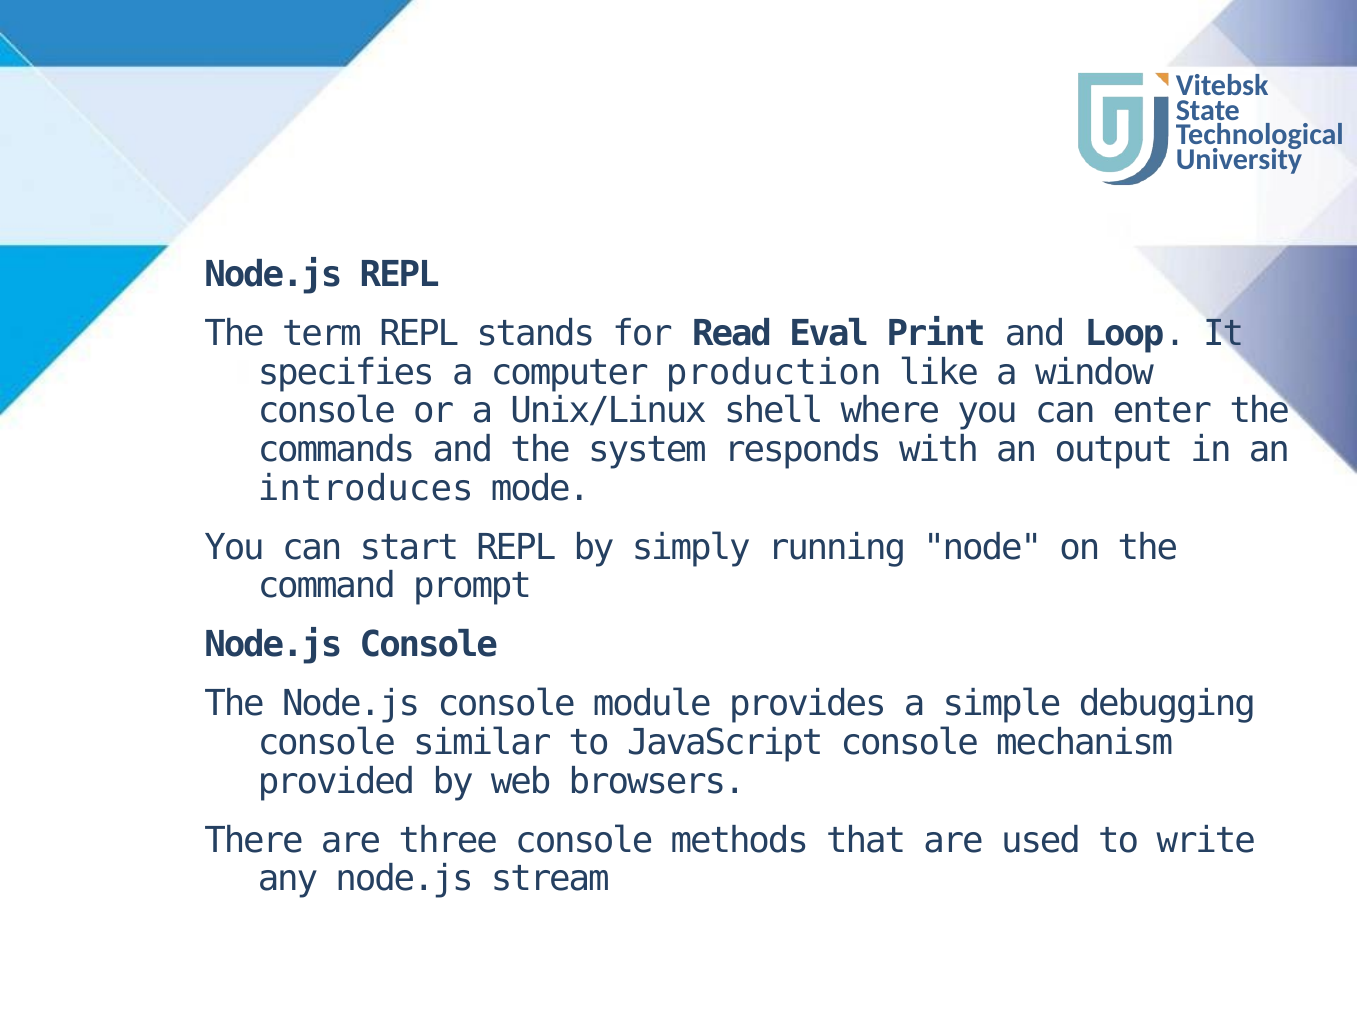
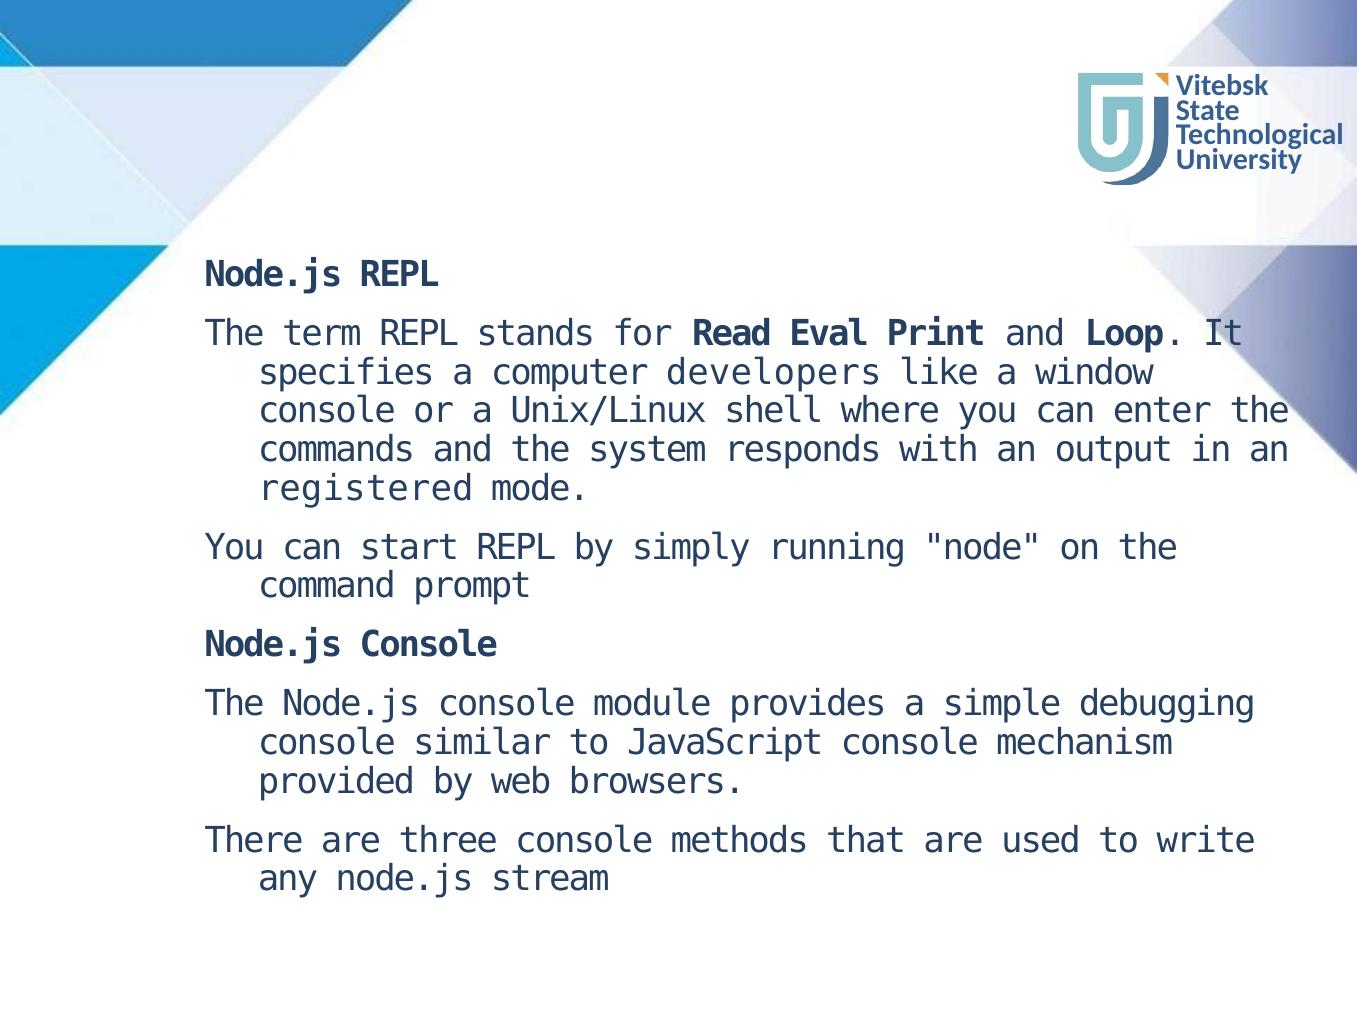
production: production -> developers (774, 372)
introduces: introduces -> registered (366, 488)
